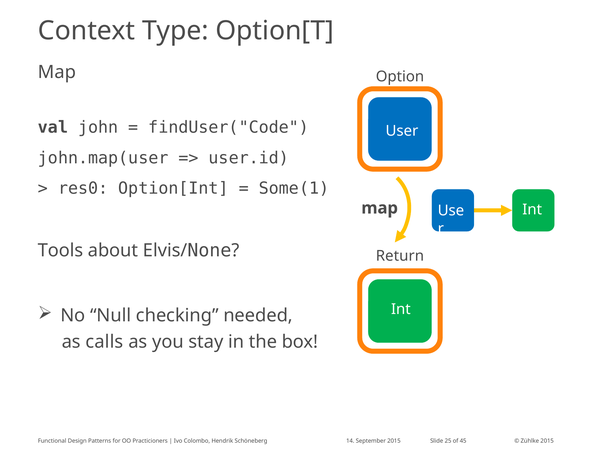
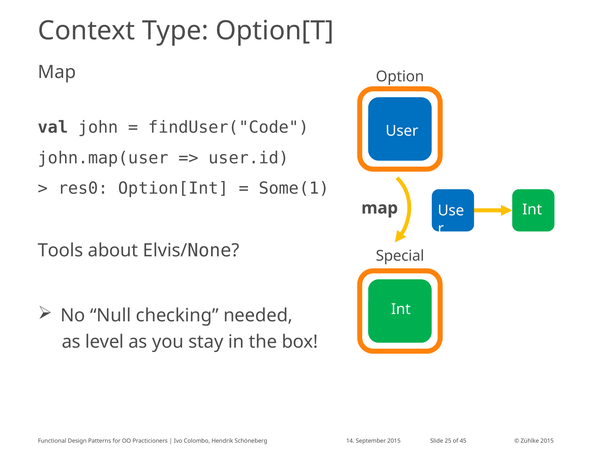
Return: Return -> Special (400, 256)
calls: calls -> level (105, 342)
